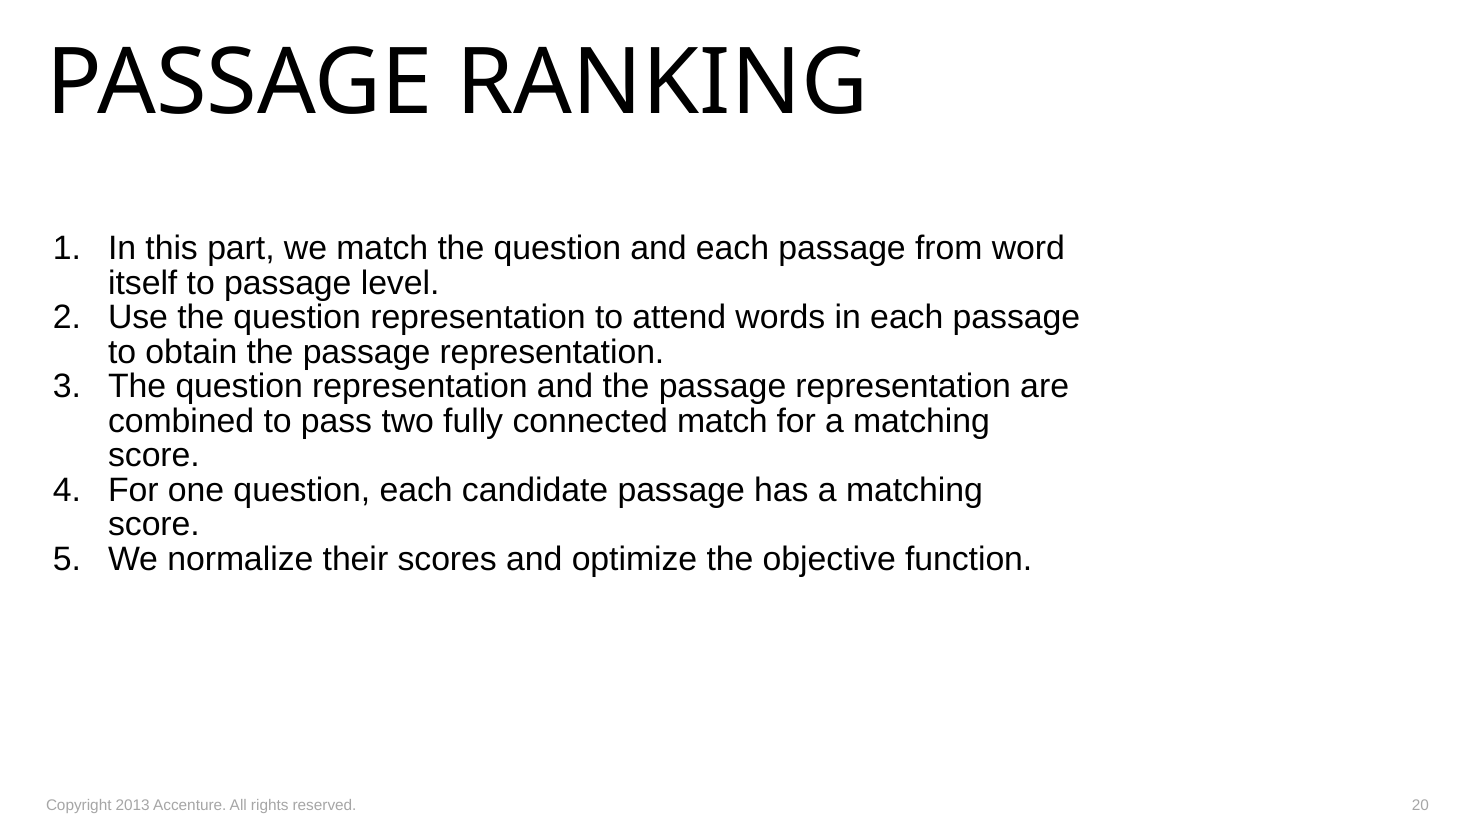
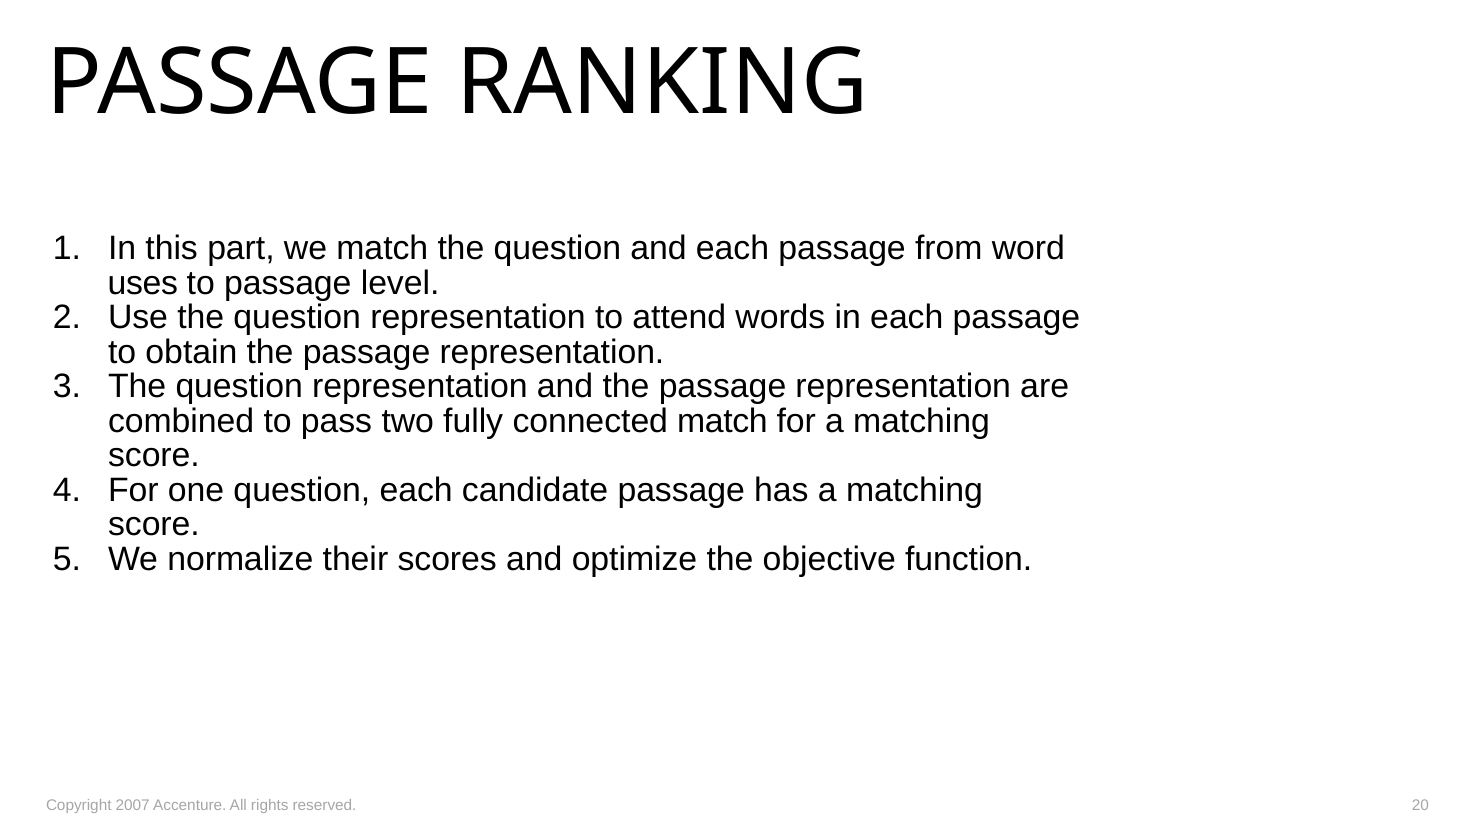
itself: itself -> uses (143, 283)
2013: 2013 -> 2007 (133, 805)
